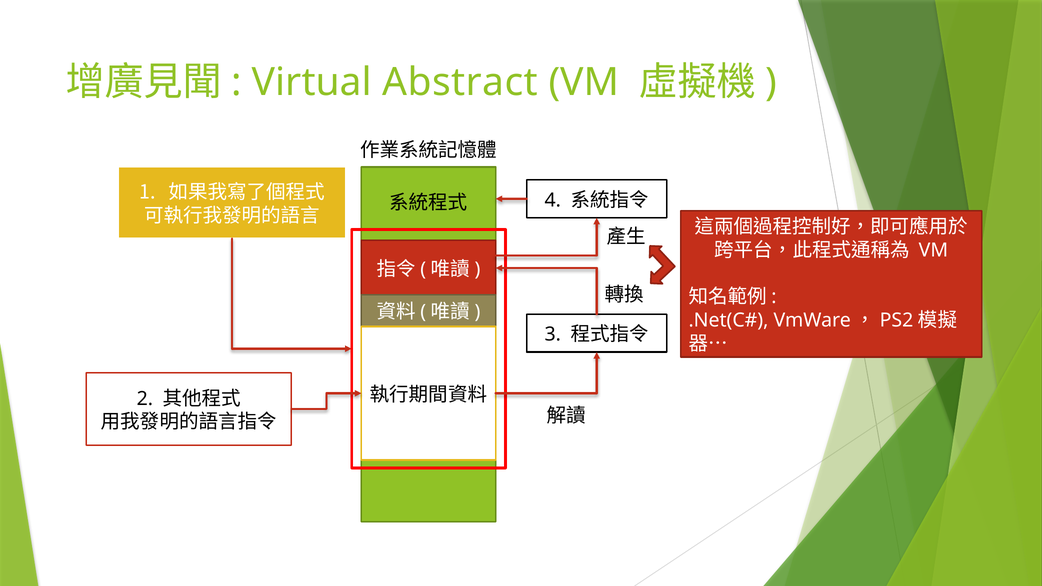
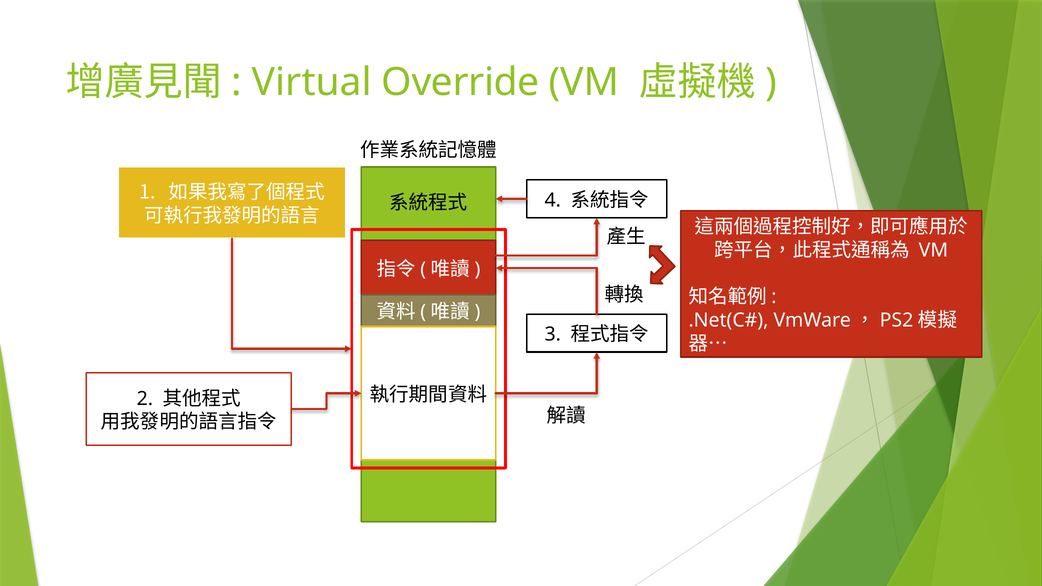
Abstract: Abstract -> Override (460, 82)
